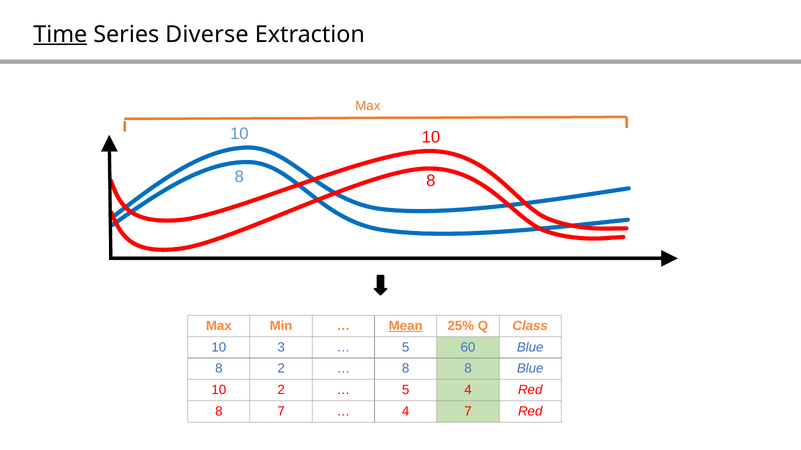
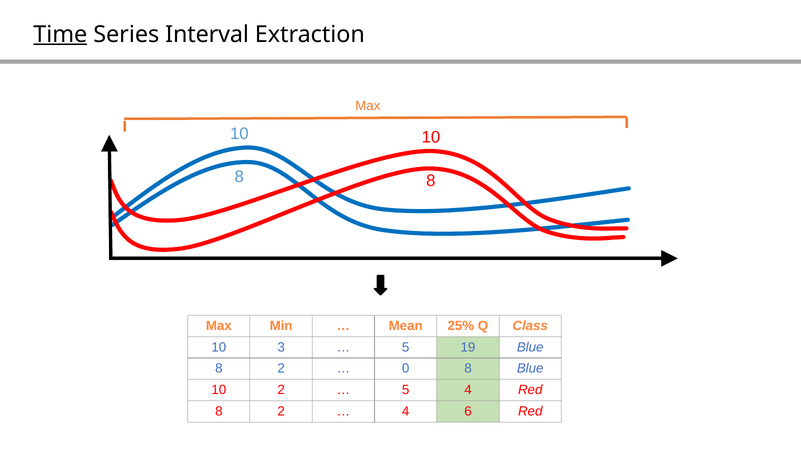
Diverse: Diverse -> Interval (207, 34)
Mean underline: present -> none (406, 326)
60: 60 -> 19 (468, 348)
8: 8 -> 0 (406, 369)
7: 7 -> 2 (281, 412)
4 7: 7 -> 6 (468, 412)
